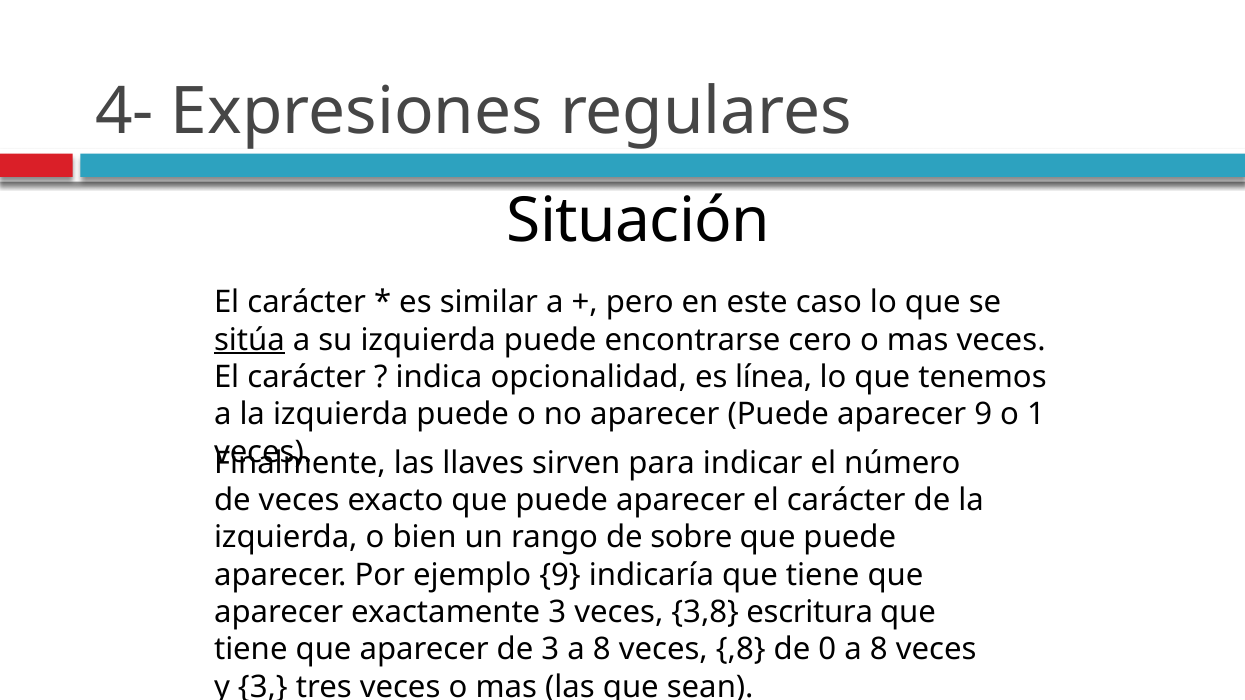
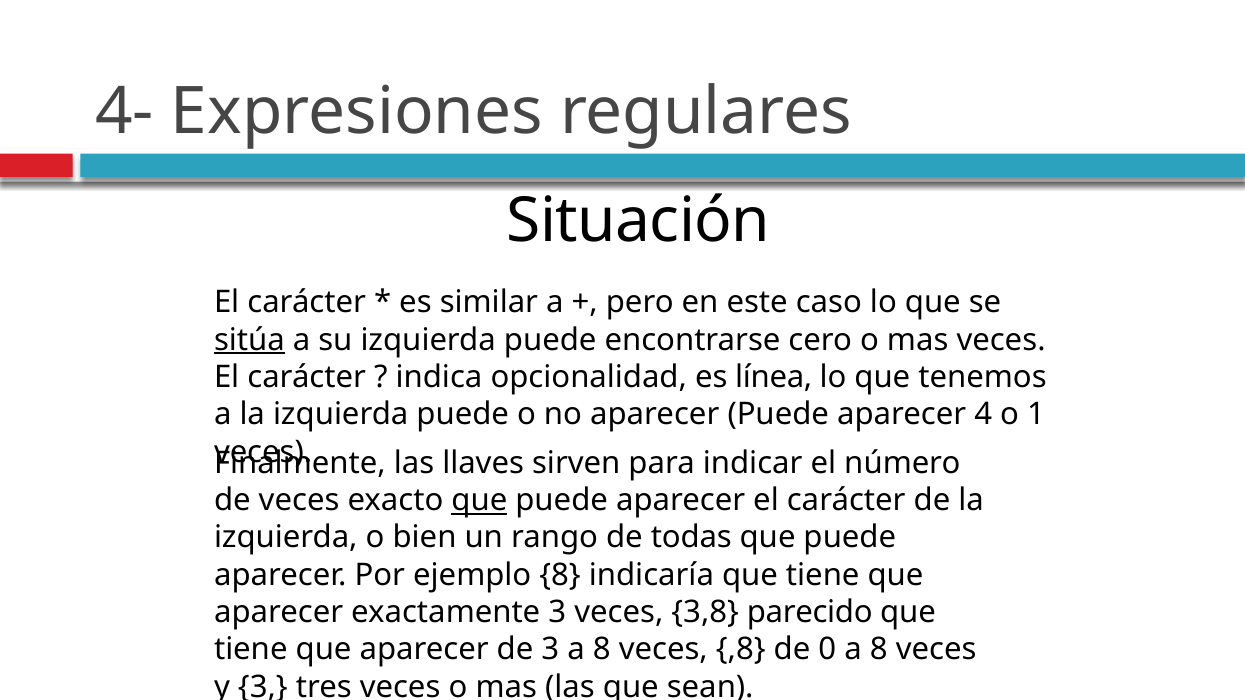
aparecer 9: 9 -> 4 (983, 415)
que underline: none -> present (479, 501)
sobre: sobre -> todas (691, 538)
ejemplo 9: 9 -> 8 (560, 575)
escritura: escritura -> parecido (810, 613)
